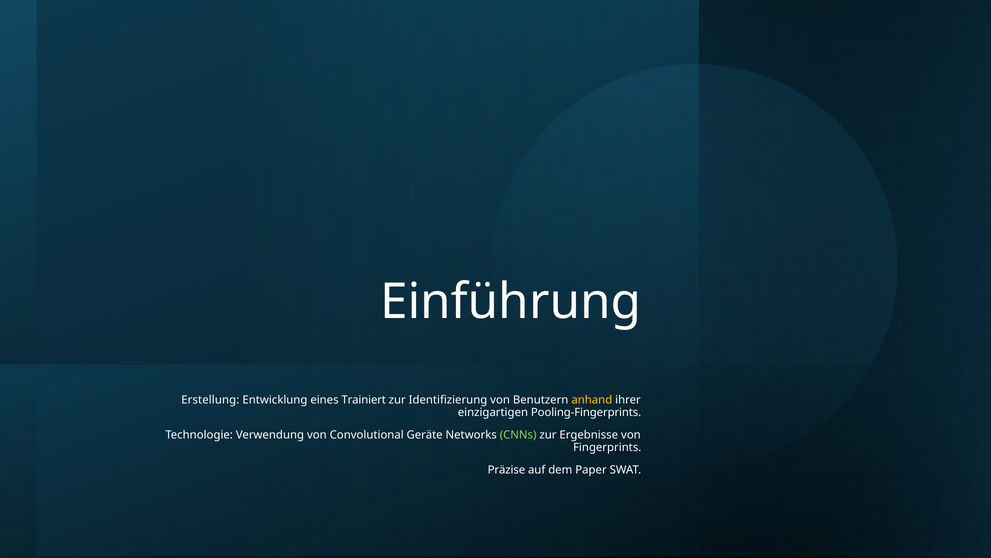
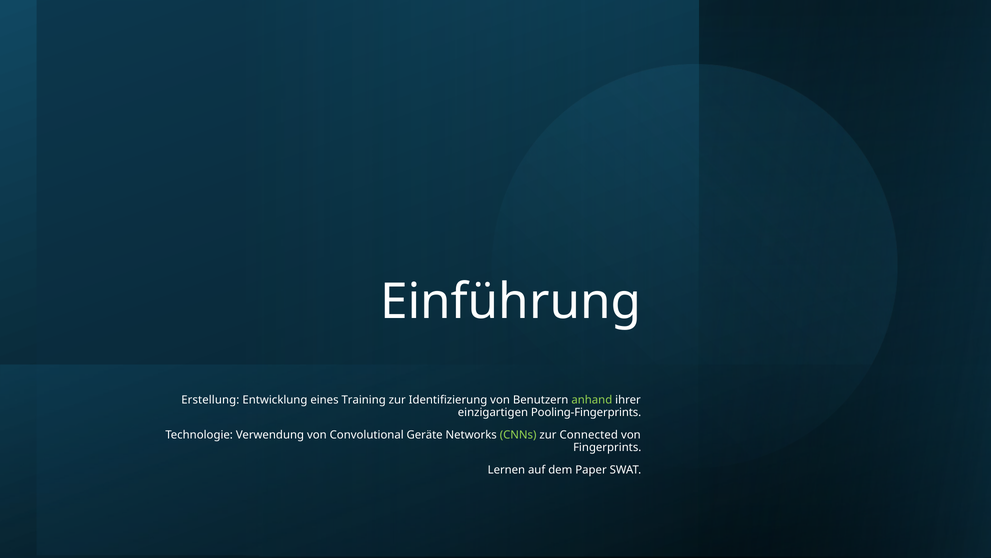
Trainiert: Trainiert -> Training (364, 400)
anhand colour: yellow -> light green (592, 400)
Ergebnisse: Ergebnisse -> Connected (589, 435)
Präzise: Präzise -> Lernen (506, 470)
